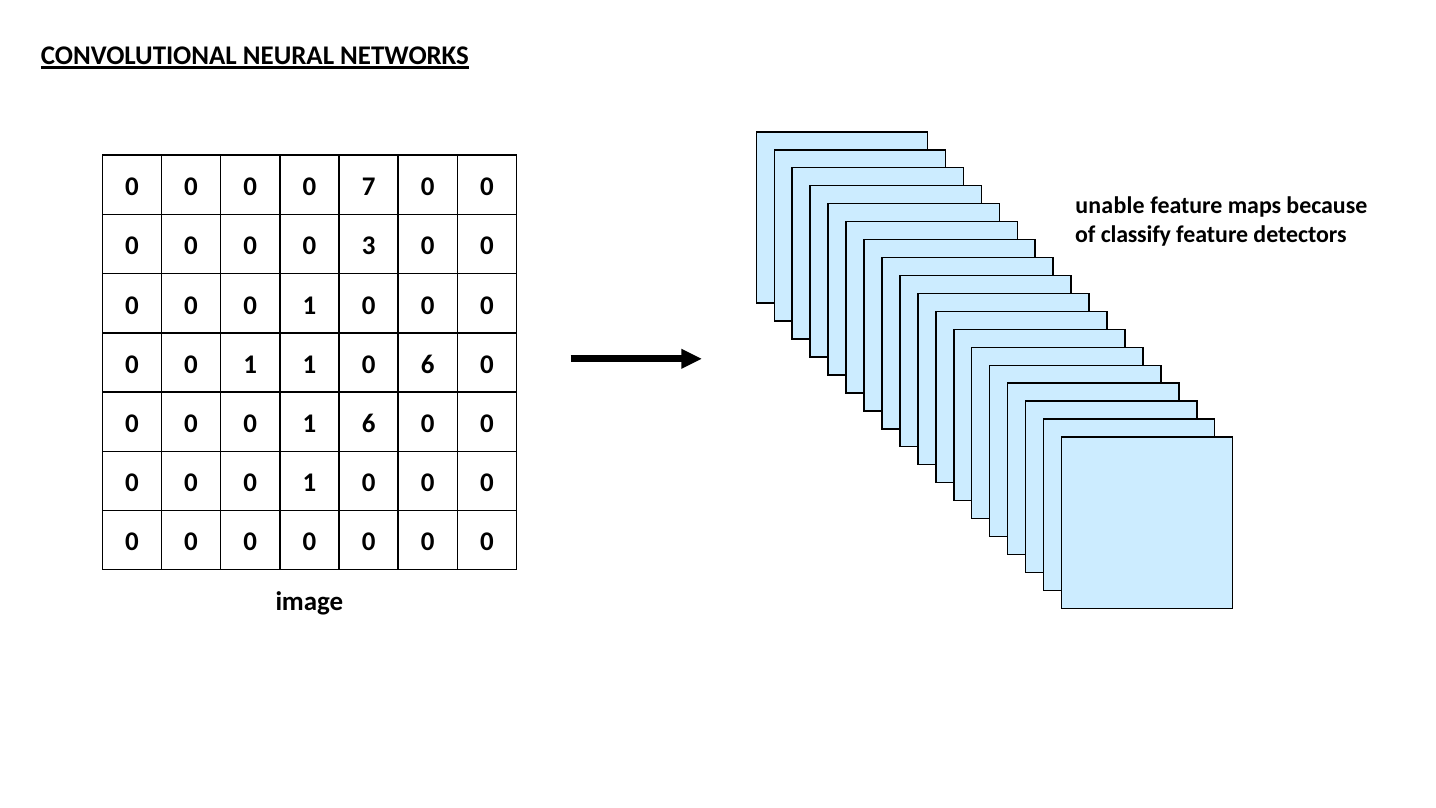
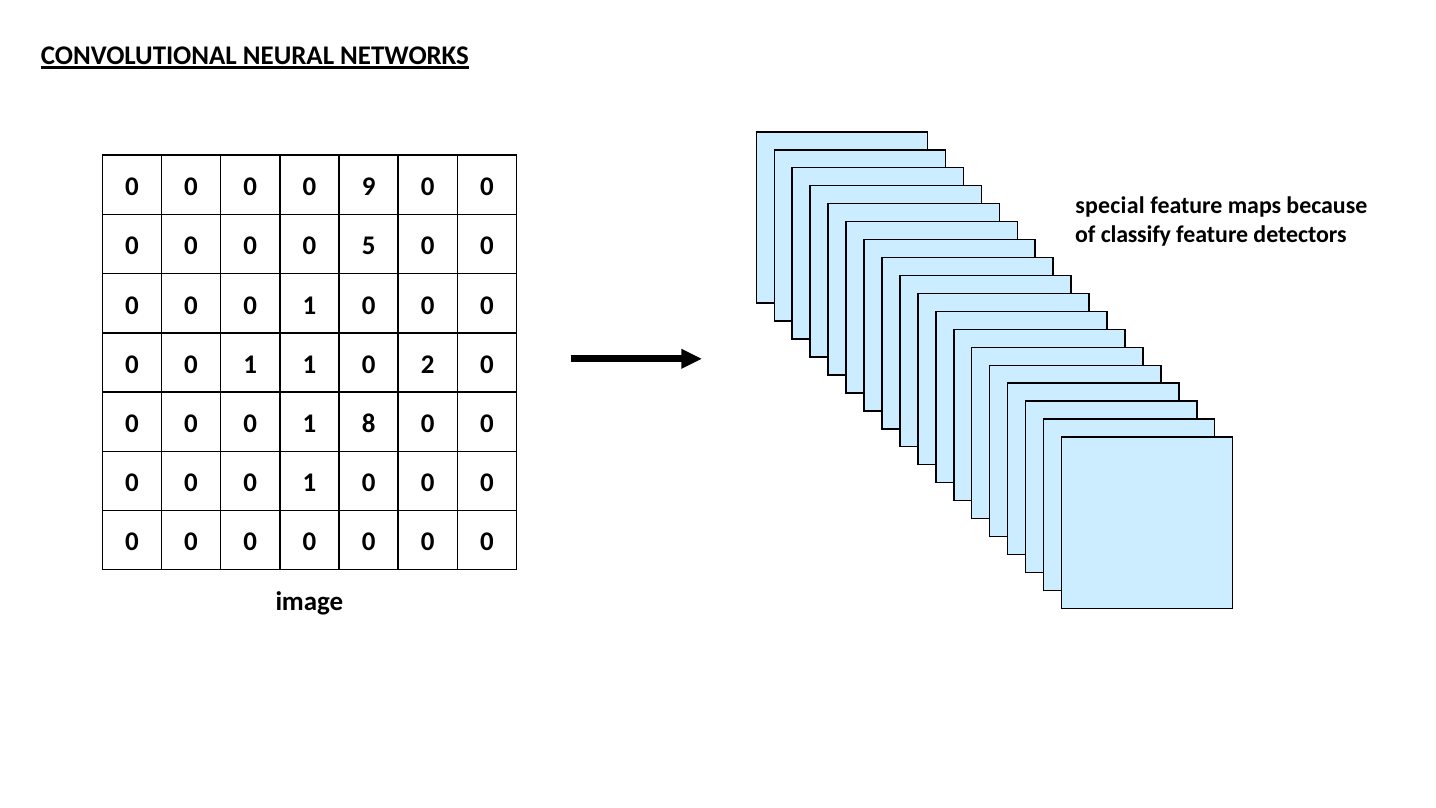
7: 7 -> 9 (369, 187)
unable: unable -> special (1110, 206)
3: 3 -> 5 (369, 246)
0 6: 6 -> 2 (428, 364)
1 6: 6 -> 8 (369, 423)
